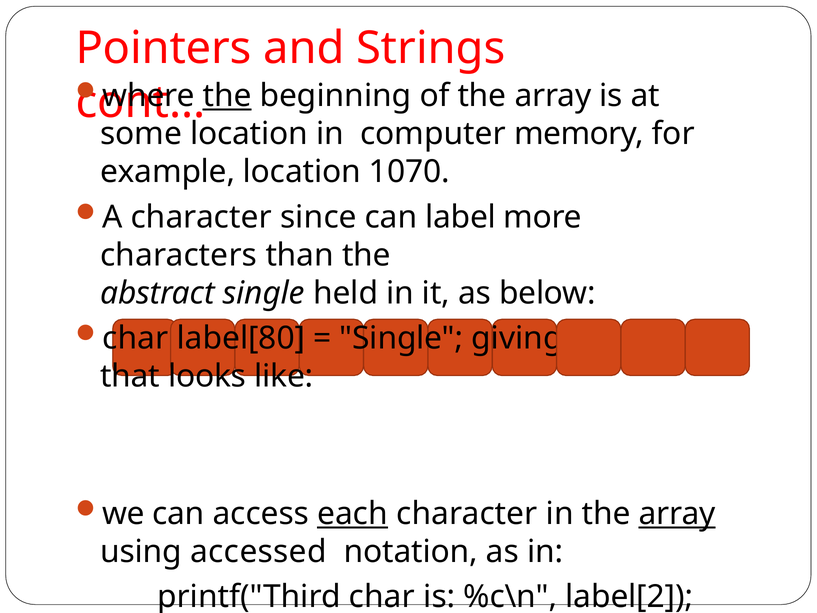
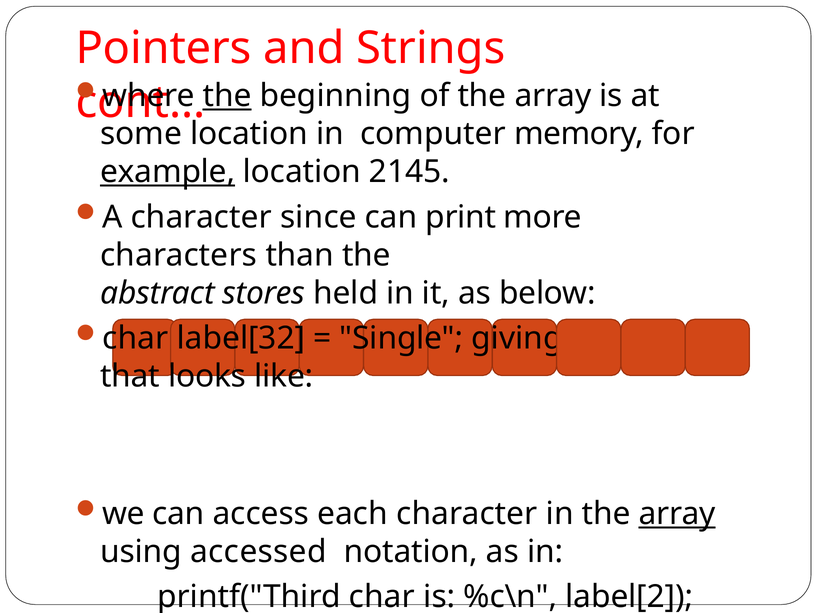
example underline: none -> present (168, 172)
1070: 1070 -> 2145 (409, 172)
label: label -> print (461, 217)
abstract single: single -> stores (264, 293)
label[80: label[80 -> label[32 (241, 338)
each underline: present -> none (352, 513)
